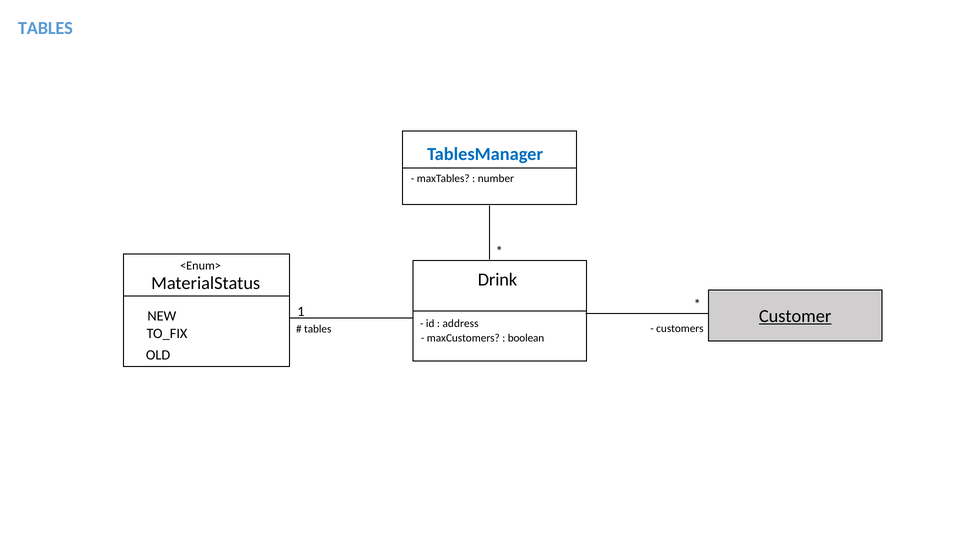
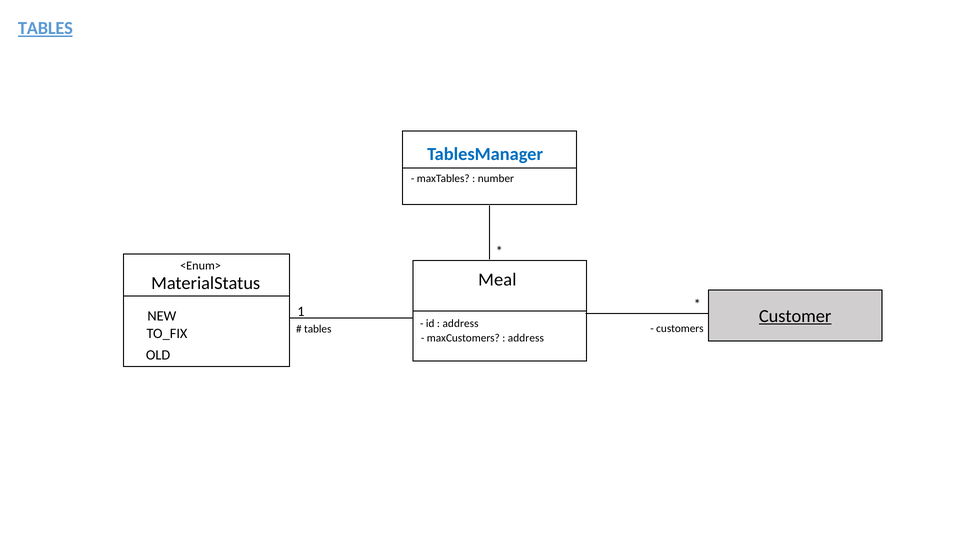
TABLES underline: none -> present (45, 28)
Drink: Drink -> Meal (497, 280)
boolean: boolean -> address (526, 338)
